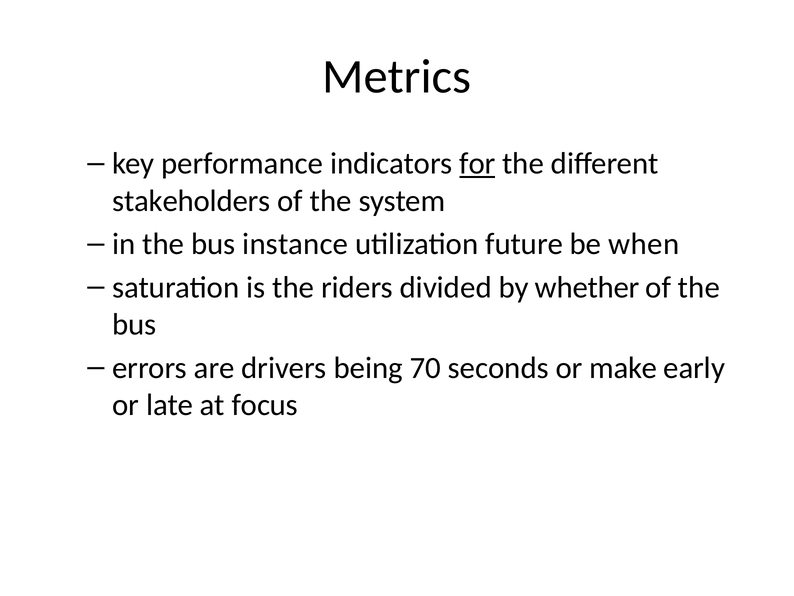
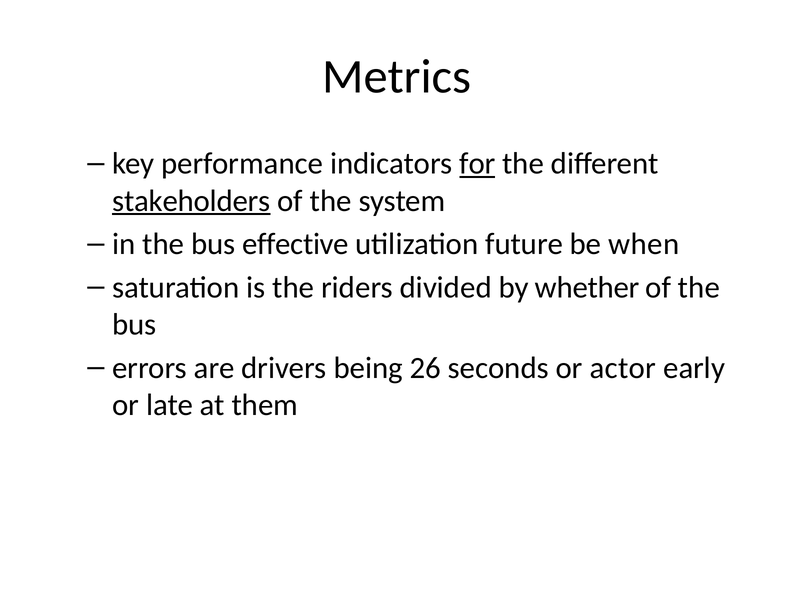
stakeholders underline: none -> present (191, 201)
instance: instance -> effective (295, 244)
70: 70 -> 26 (425, 368)
make: make -> actor (623, 368)
focus: focus -> them (265, 405)
